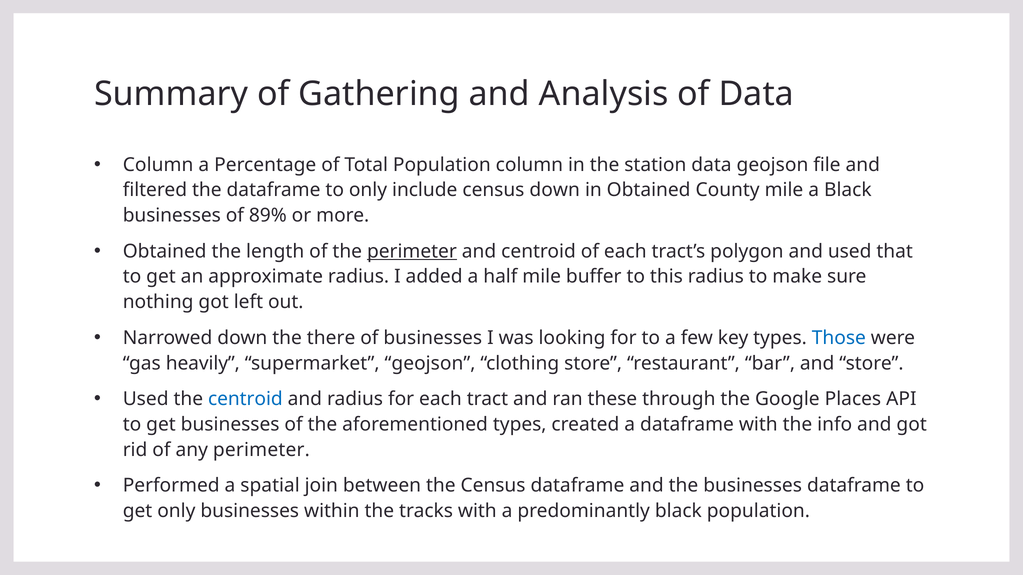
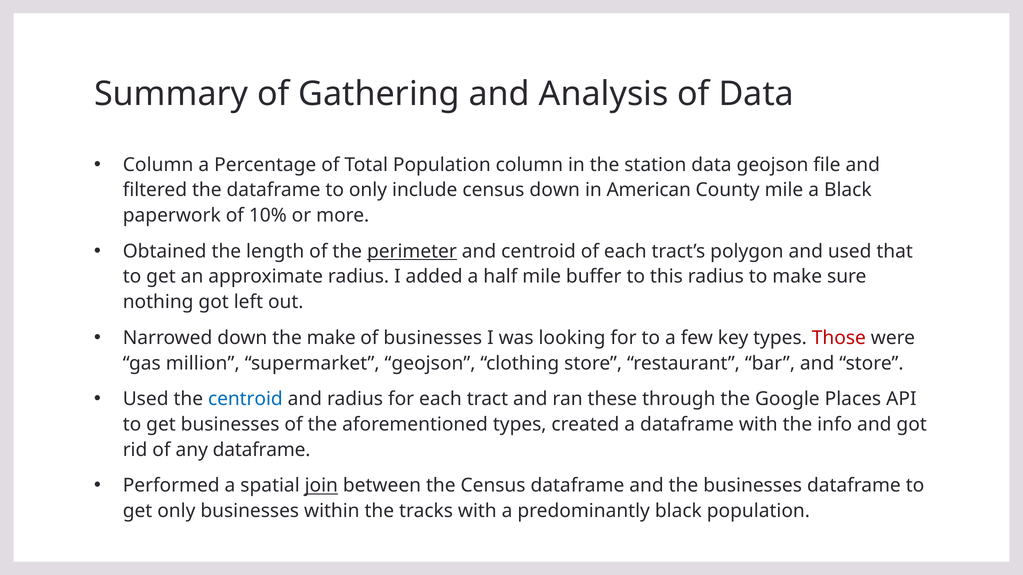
in Obtained: Obtained -> American (649, 190)
businesses: businesses -> paperwork (172, 216)
89%: 89% -> 10% (268, 216)
the there: there -> make (331, 338)
Those colour: blue -> red (839, 338)
heavily: heavily -> million (203, 363)
any perimeter: perimeter -> dataframe (262, 450)
join underline: none -> present (321, 486)
